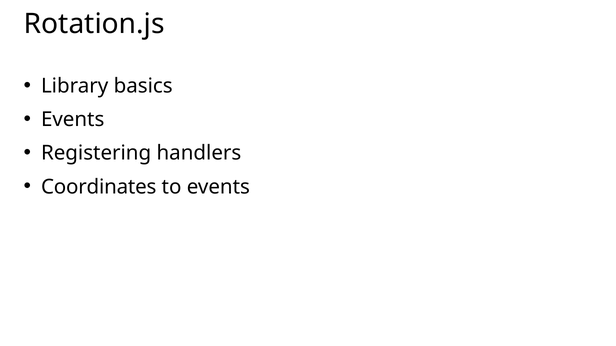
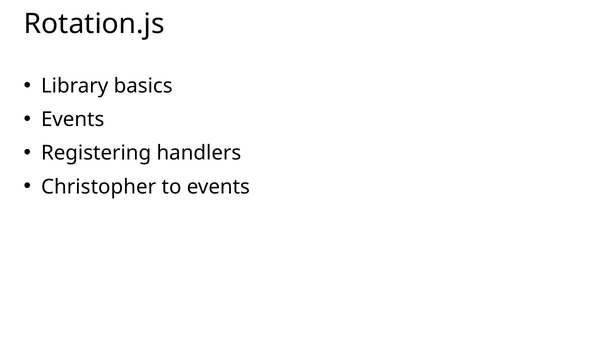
Coordinates: Coordinates -> Christopher (99, 187)
